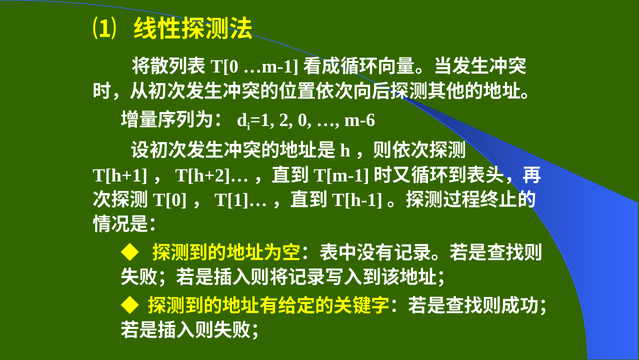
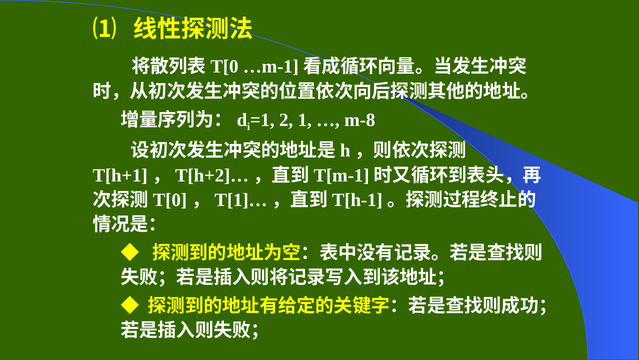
0: 0 -> 1 (305, 120)
m-6: m-6 -> m-8 (360, 120)
